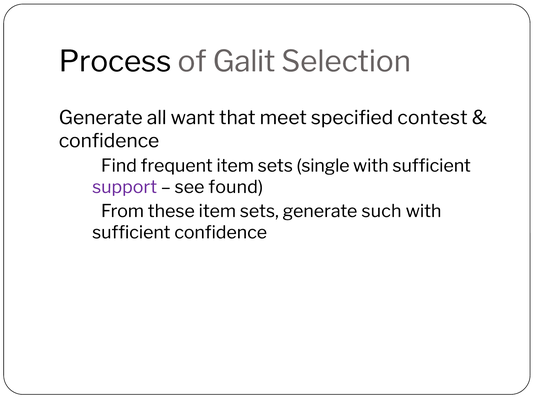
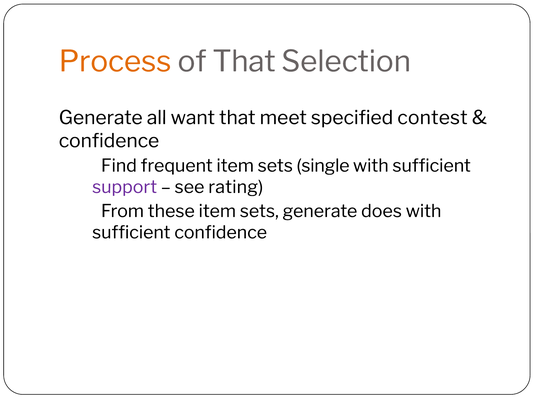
Process colour: black -> orange (115, 62)
of Galit: Galit -> That (244, 62)
found: found -> rating (236, 187)
such: such -> does (382, 211)
